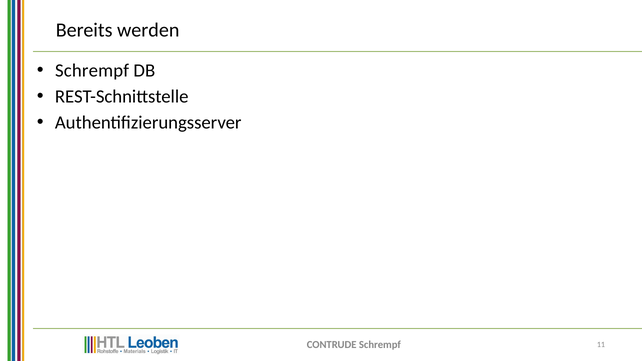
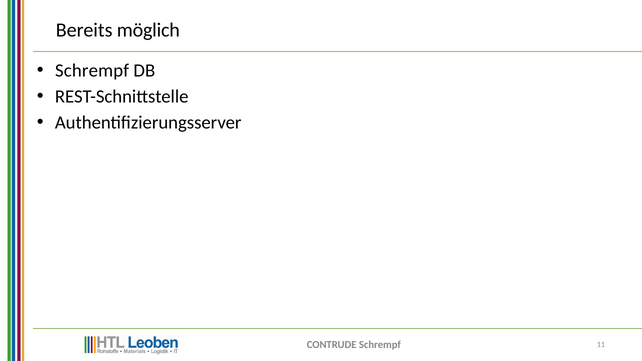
werden: werden -> möglich (148, 30)
